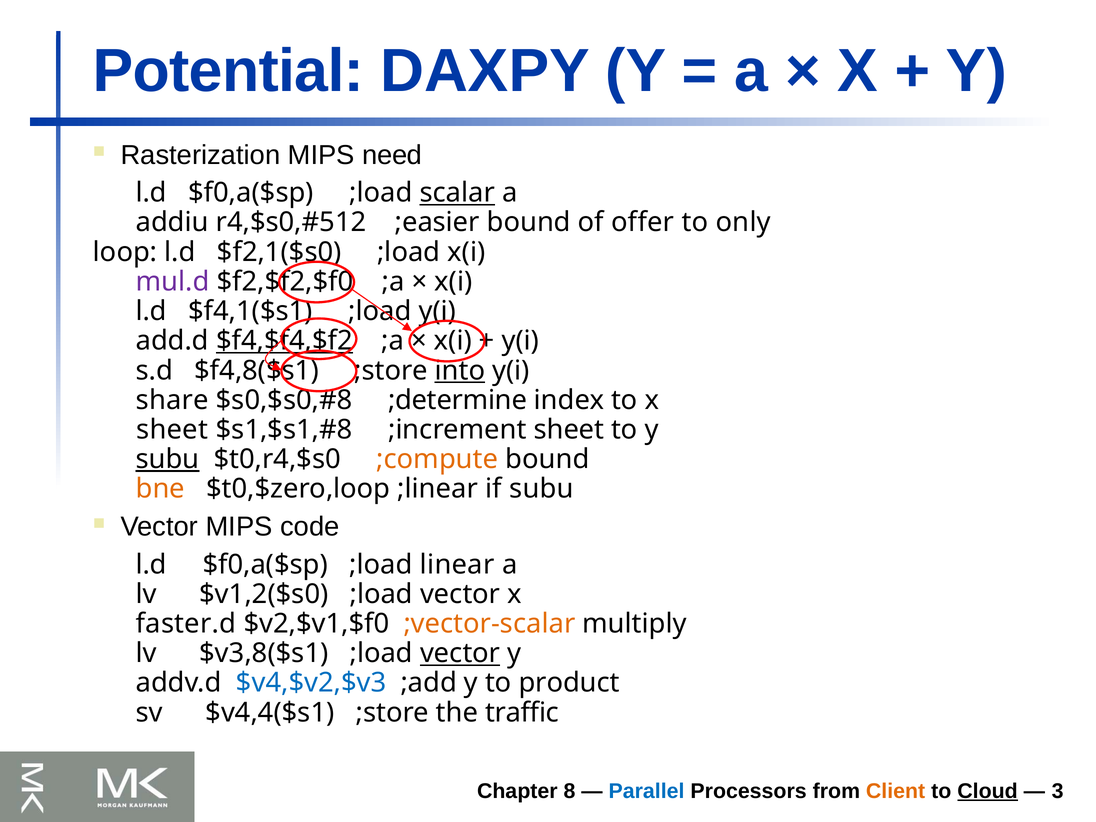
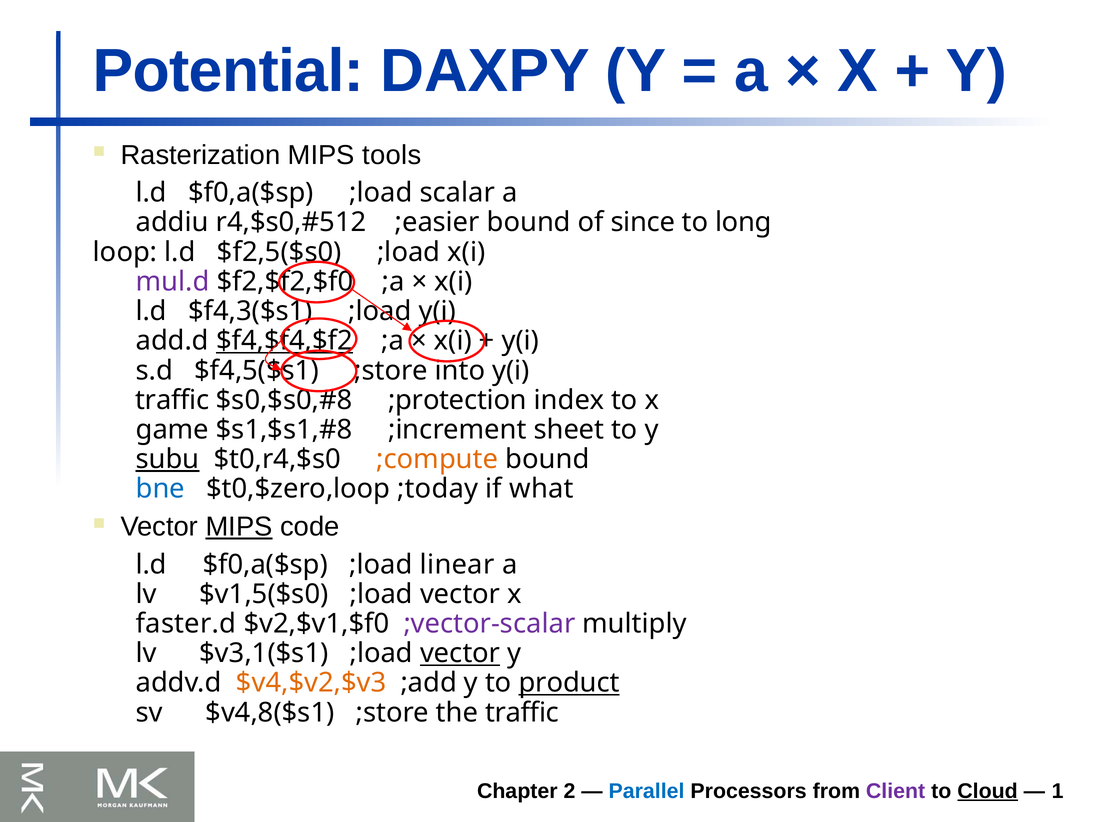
need: need -> tools (392, 155)
scalar underline: present -> none (457, 193)
offer: offer -> since (643, 222)
only: only -> long (743, 222)
$f2,1($s0: $f2,1($s0 -> $f2,5($s0 (279, 252)
$f4,1($s1: $f4,1($s1 -> $f4,3($s1 (251, 311)
$f4,8($s1: $f4,8($s1 -> $f4,5($s1 (257, 370)
into underline: present -> none (460, 370)
share: share -> traffic (172, 400)
;determine: ;determine -> ;protection (458, 400)
sheet: sheet -> game (172, 430)
bne colour: orange -> blue (160, 489)
;linear: ;linear -> ;today (438, 489)
if subu: subu -> what (541, 489)
MIPS underline: none -> present (239, 527)
$v1,2($s0: $v1,2($s0 -> $v1,5($s0 (264, 594)
;vector-scalar colour: orange -> purple (489, 624)
$v3,8($s1: $v3,8($s1 -> $v3,1($s1 (264, 653)
$v4,$v2,$v3 colour: blue -> orange (311, 683)
product underline: none -> present (569, 683)
$v4,4($s1: $v4,4($s1 -> $v4,8($s1 (270, 713)
8: 8 -> 2 (569, 791)
Client colour: orange -> purple (896, 791)
3: 3 -> 1 (1058, 791)
